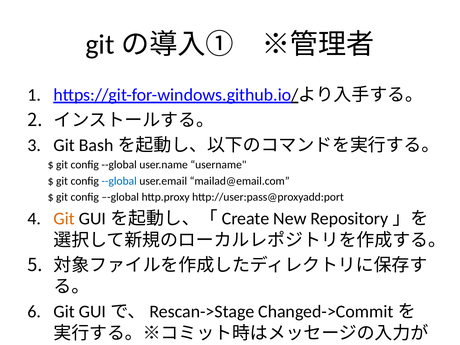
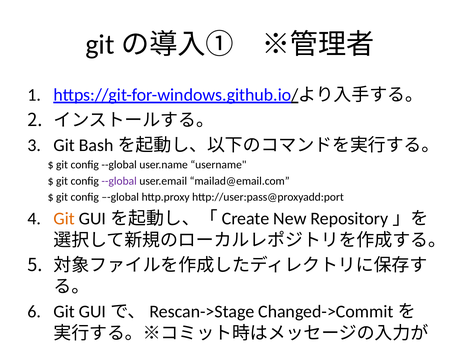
--global colour: blue -> purple (119, 181)
